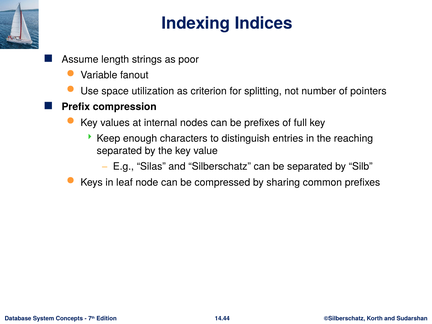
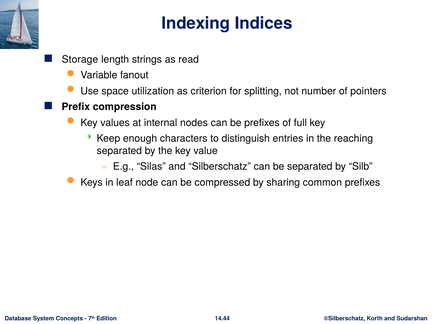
Assume: Assume -> Storage (80, 59)
poor: poor -> read (189, 59)
